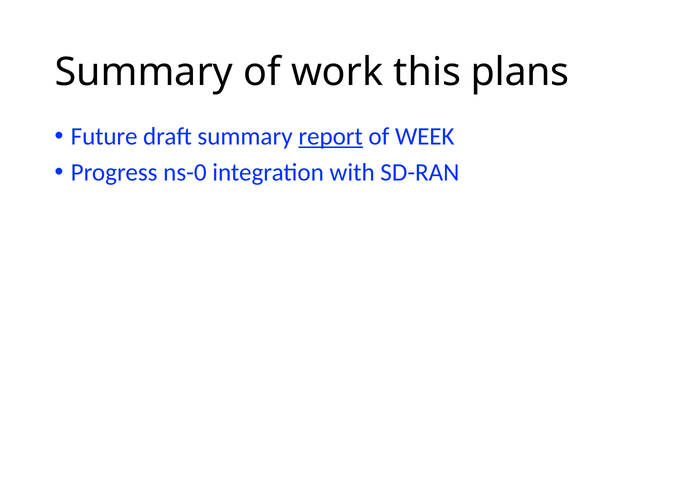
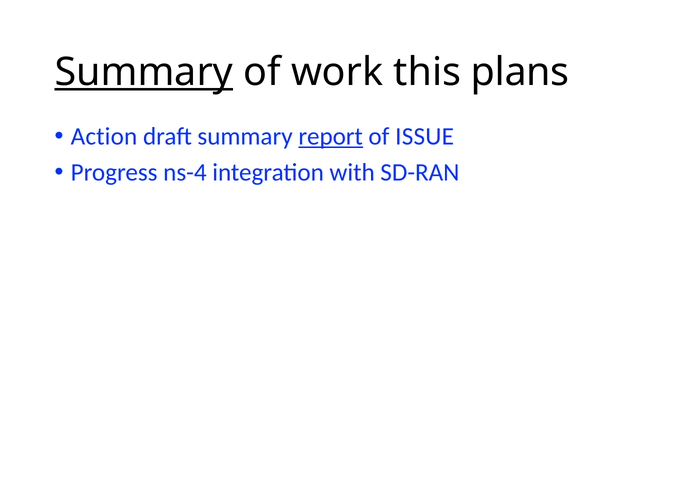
Summary underline: none -> present (144, 72)
Future: Future -> Action (104, 136)
WEEK: WEEK -> ISSUE (425, 136)
ns-0: ns-0 -> ns-4 (185, 172)
